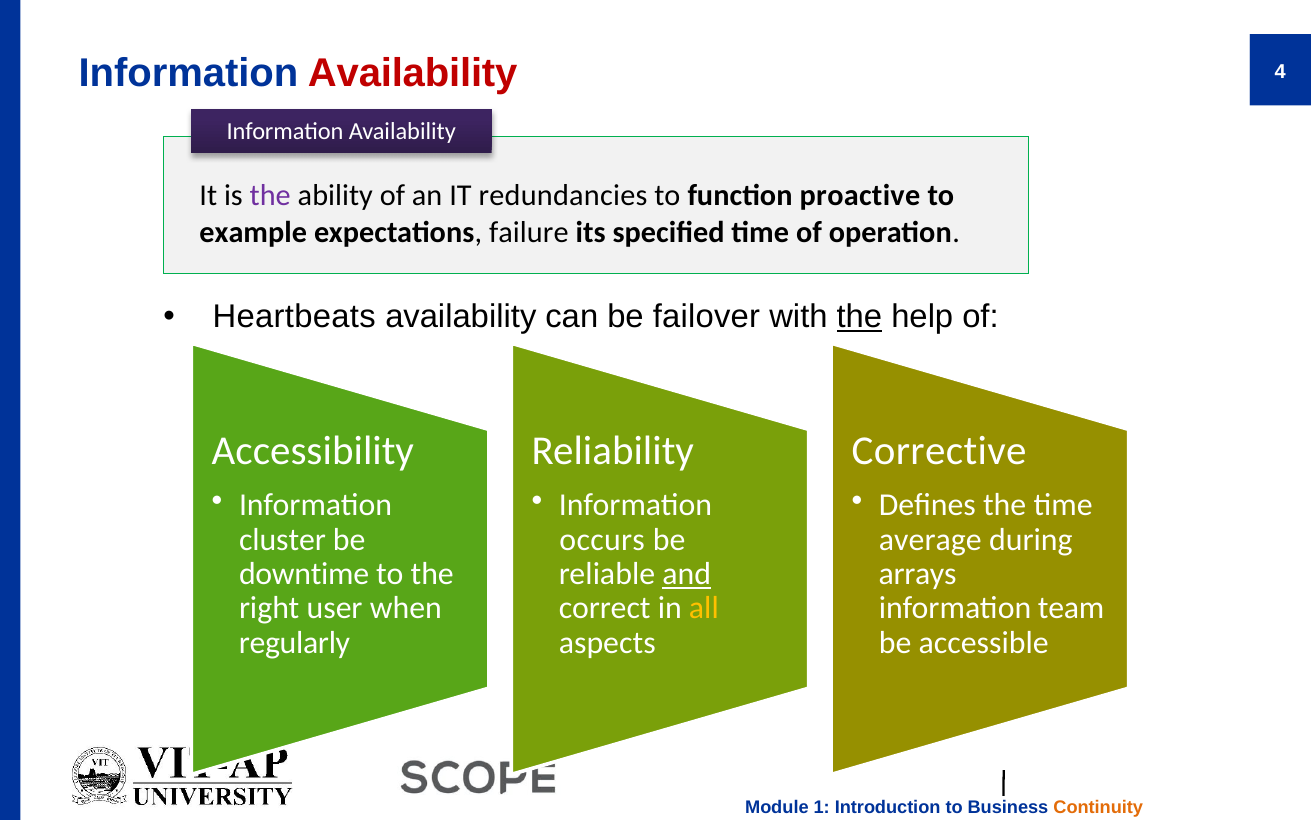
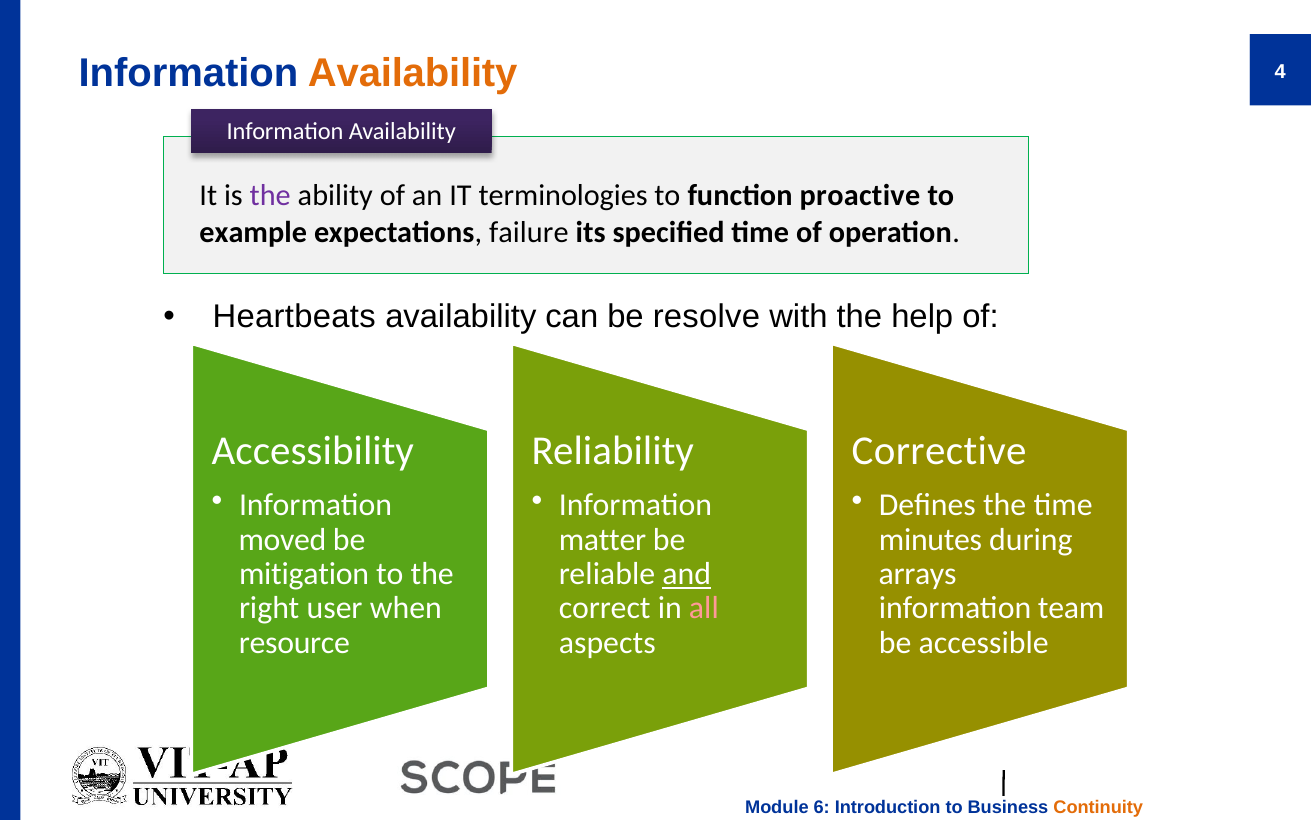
Availability colour: red -> orange (413, 73)
redundancies: redundancies -> terminologies (563, 196)
failover: failover -> resolve (706, 317)
the underline: present -> none (859, 317)
cluster: cluster -> moved (283, 539)
occurs: occurs -> matter (602, 539)
average: average -> minutes (931, 539)
downtime: downtime -> mitigation (304, 574)
all colour: yellow -> pink (704, 608)
regularly: regularly -> resource (294, 642)
1: 1 -> 6 (822, 807)
